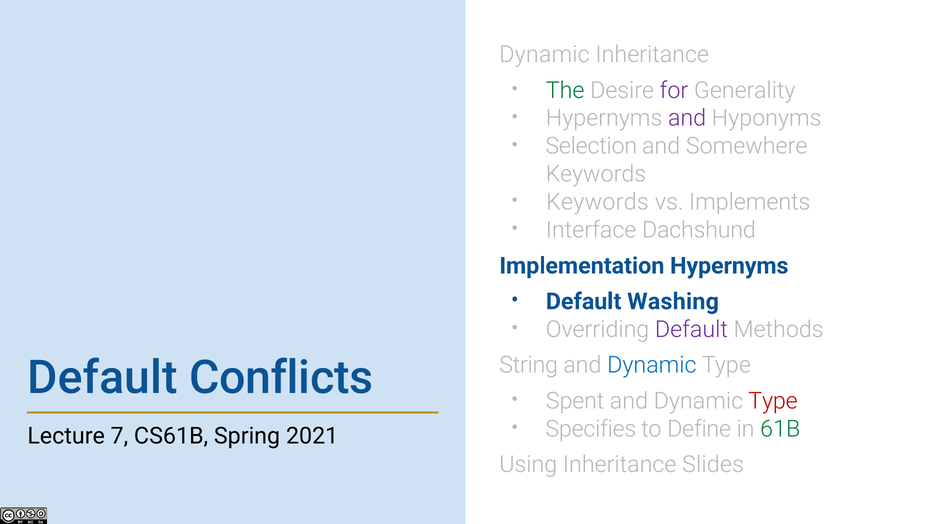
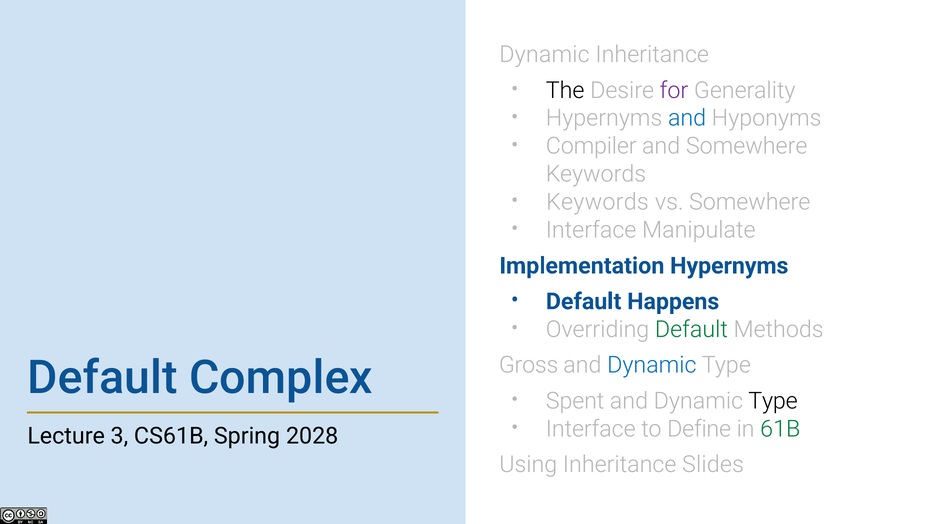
The colour: green -> black (565, 90)
and colour: purple -> blue (687, 118)
Selection: Selection -> Compiler (591, 146)
vs Implements: Implements -> Somewhere (750, 202)
Dachshund: Dachshund -> Manipulate (699, 230)
Washing: Washing -> Happens (673, 301)
Default colour: purple -> green (691, 329)
String: String -> Gross (529, 365)
Conflicts: Conflicts -> Complex (281, 377)
Type colour: red -> black (773, 401)
Specifies: Specifies -> Interface (591, 429)
7: 7 -> 3 (119, 436)
2021: 2021 -> 2028 (312, 436)
